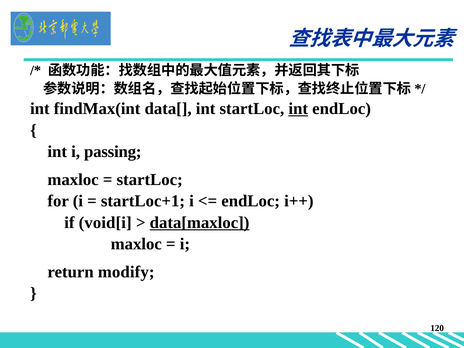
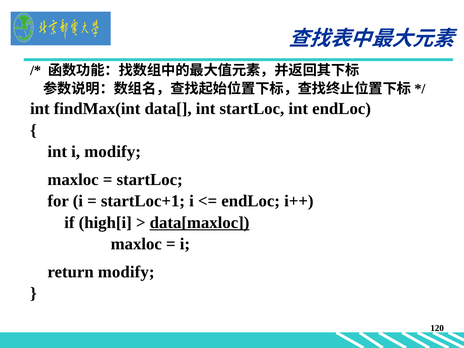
int underline: present -> none (298, 109)
i passing: passing -> modify (113, 152)
void[i: void[i -> high[i (105, 223)
